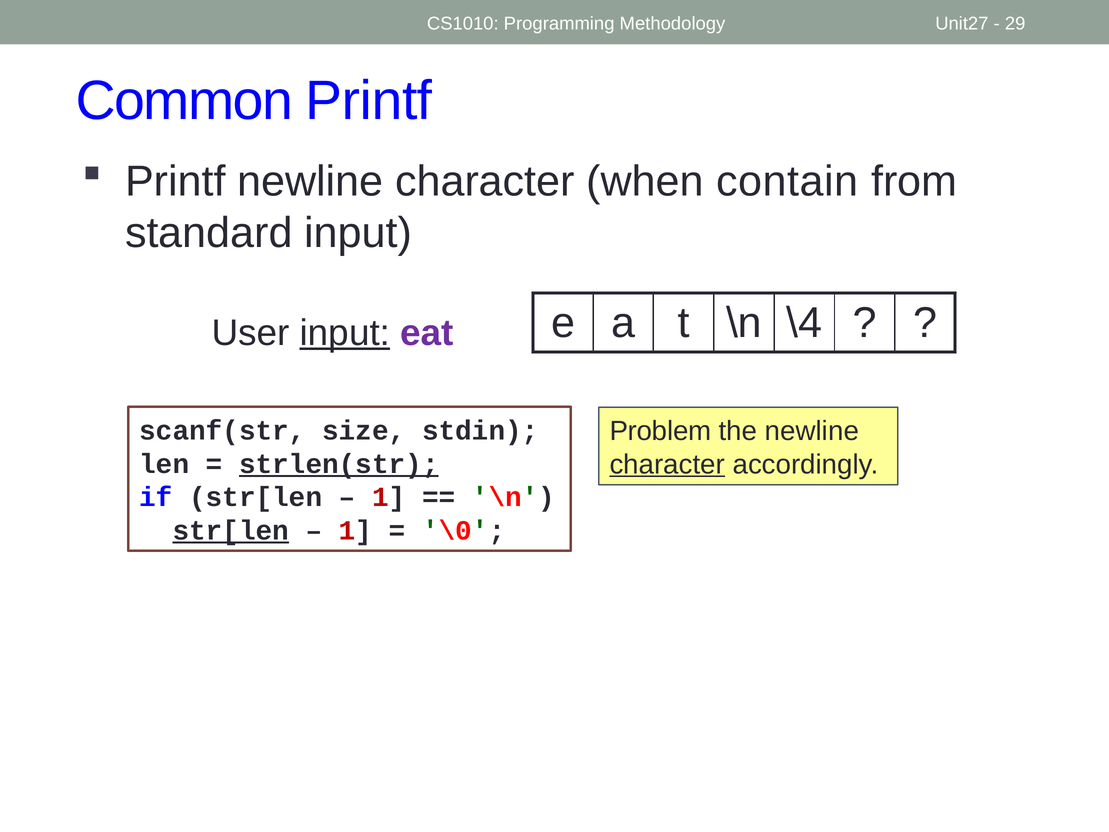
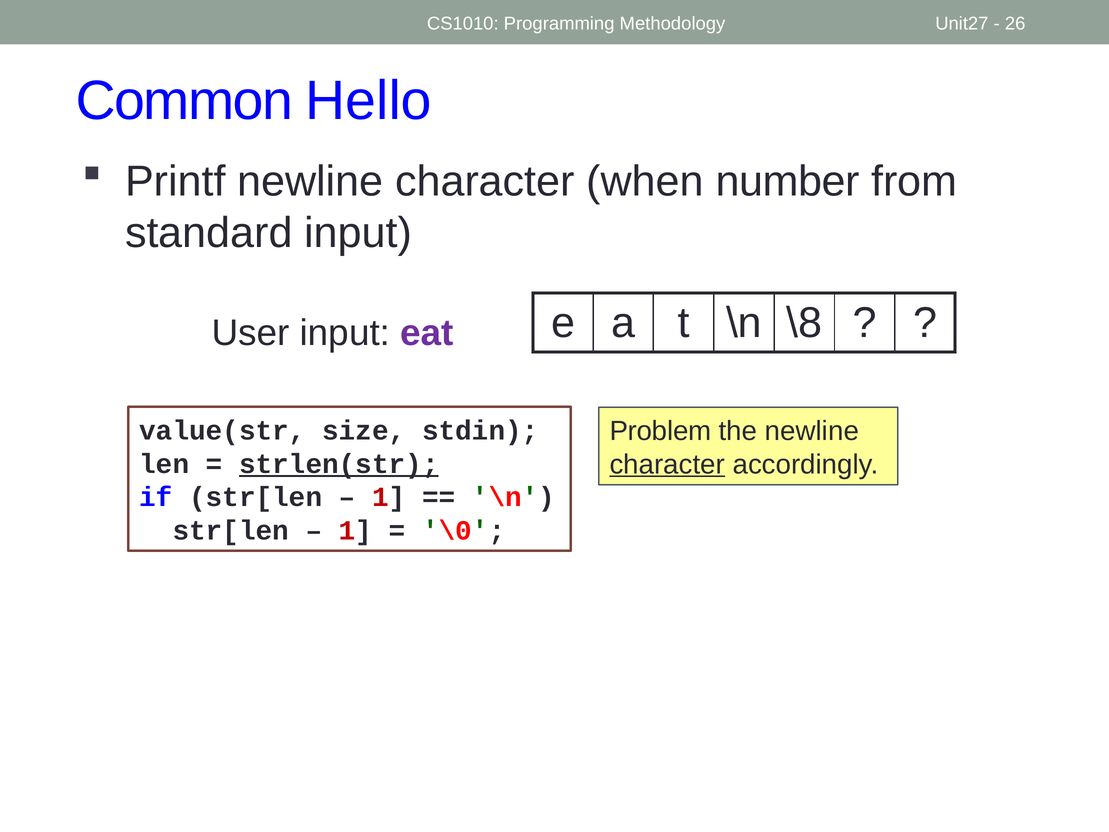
29: 29 -> 26 (1015, 23)
Common Printf: Printf -> Hello (369, 101)
contain: contain -> number (788, 181)
\4: \4 -> \8 (804, 323)
input underline: present -> none (345, 333)
scanf(str: scanf(str -> value(str (222, 431)
str[len underline: present -> none (231, 530)
